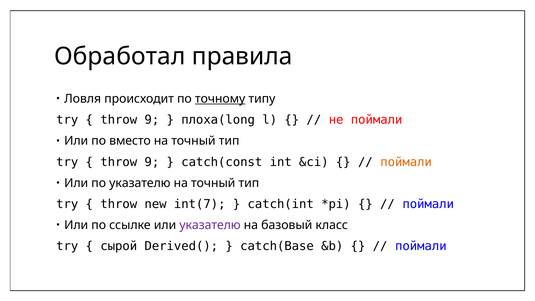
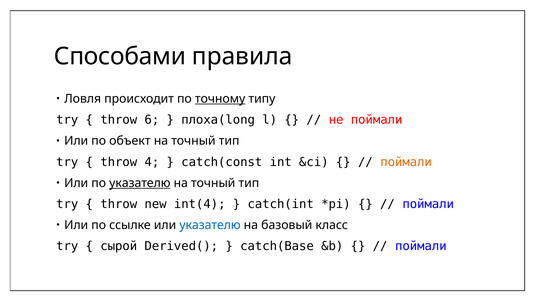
Обработал: Обработал -> Способами (120, 56)
9: 9 -> 6 (152, 120)
вместо: вместо -> объект (130, 141)
9: 9 -> 4 (152, 162)
указателю underline: none -> present (140, 183)
int(7: int(7 -> int(4 (200, 204)
указателю colour: purple -> blue (210, 225)
